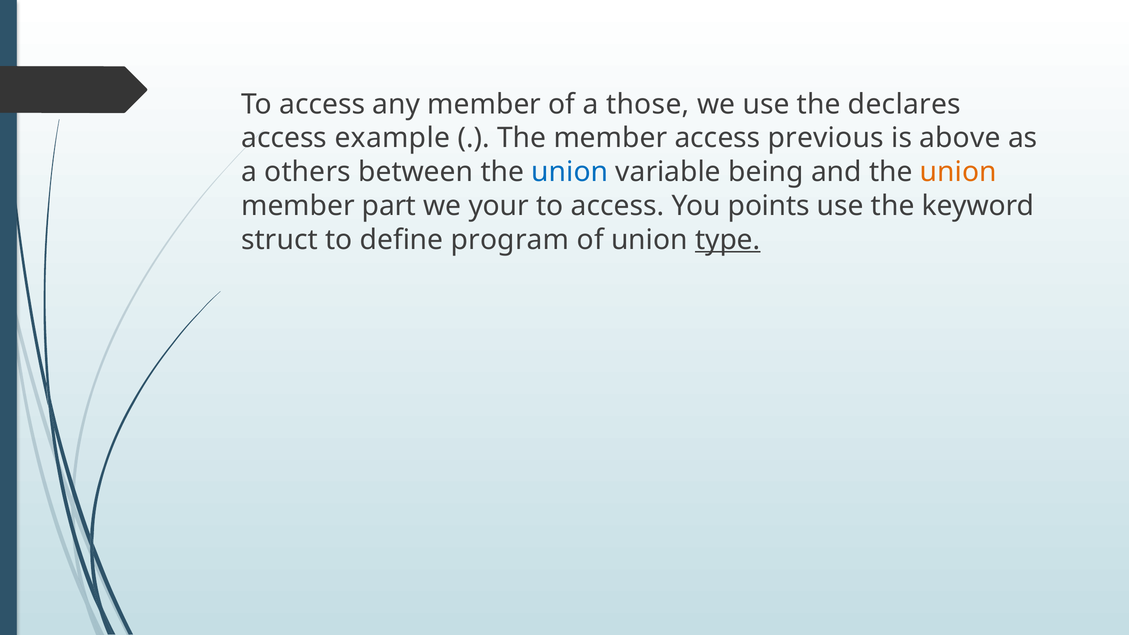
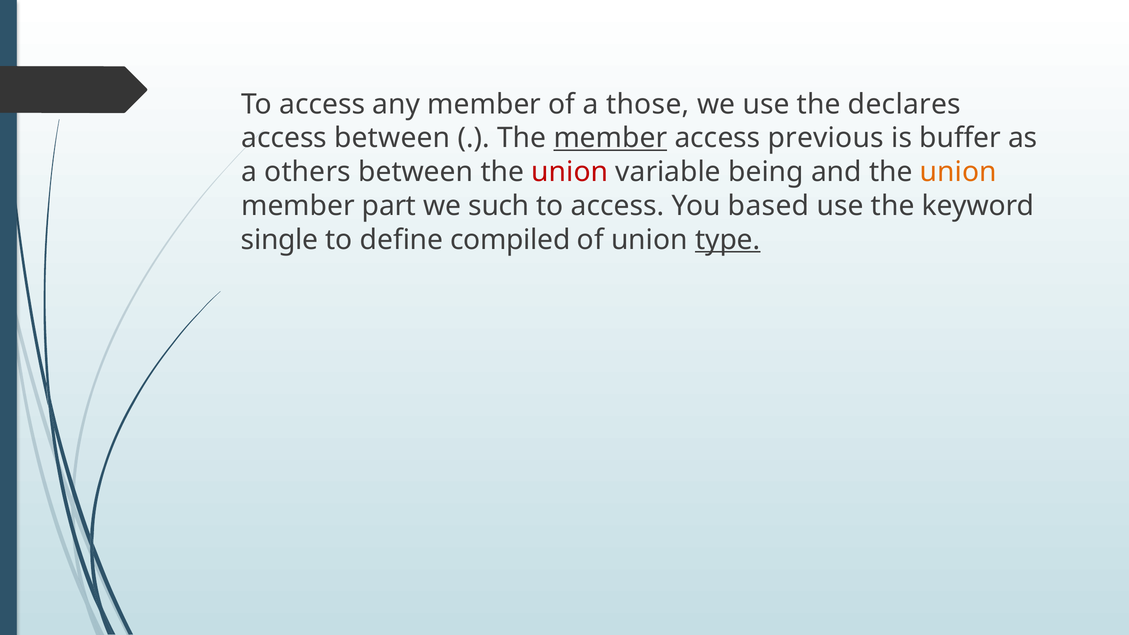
access example: example -> between (392, 138)
member underline: none -> present (610, 138)
above: above -> buffer (960, 138)
union colour: blue -> red (570, 172)
your: your -> such (499, 206)
points: points -> based (769, 206)
struct: struct -> single (280, 240)
program: program -> compiled (510, 240)
